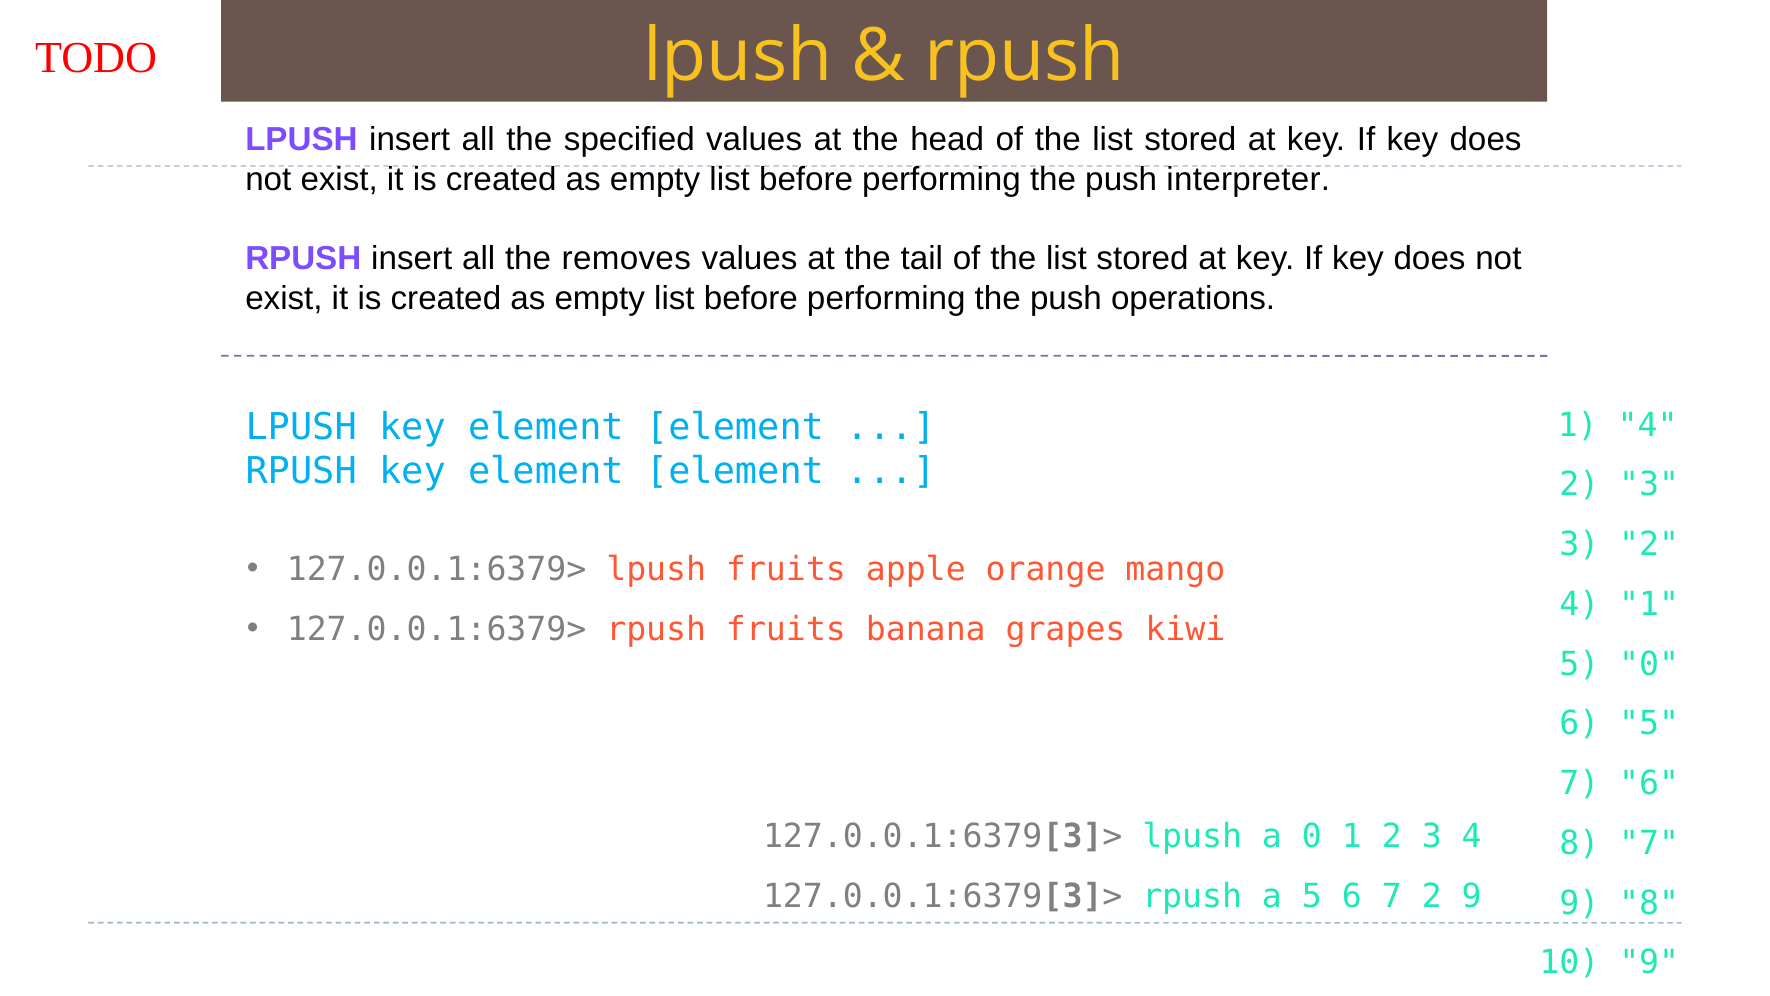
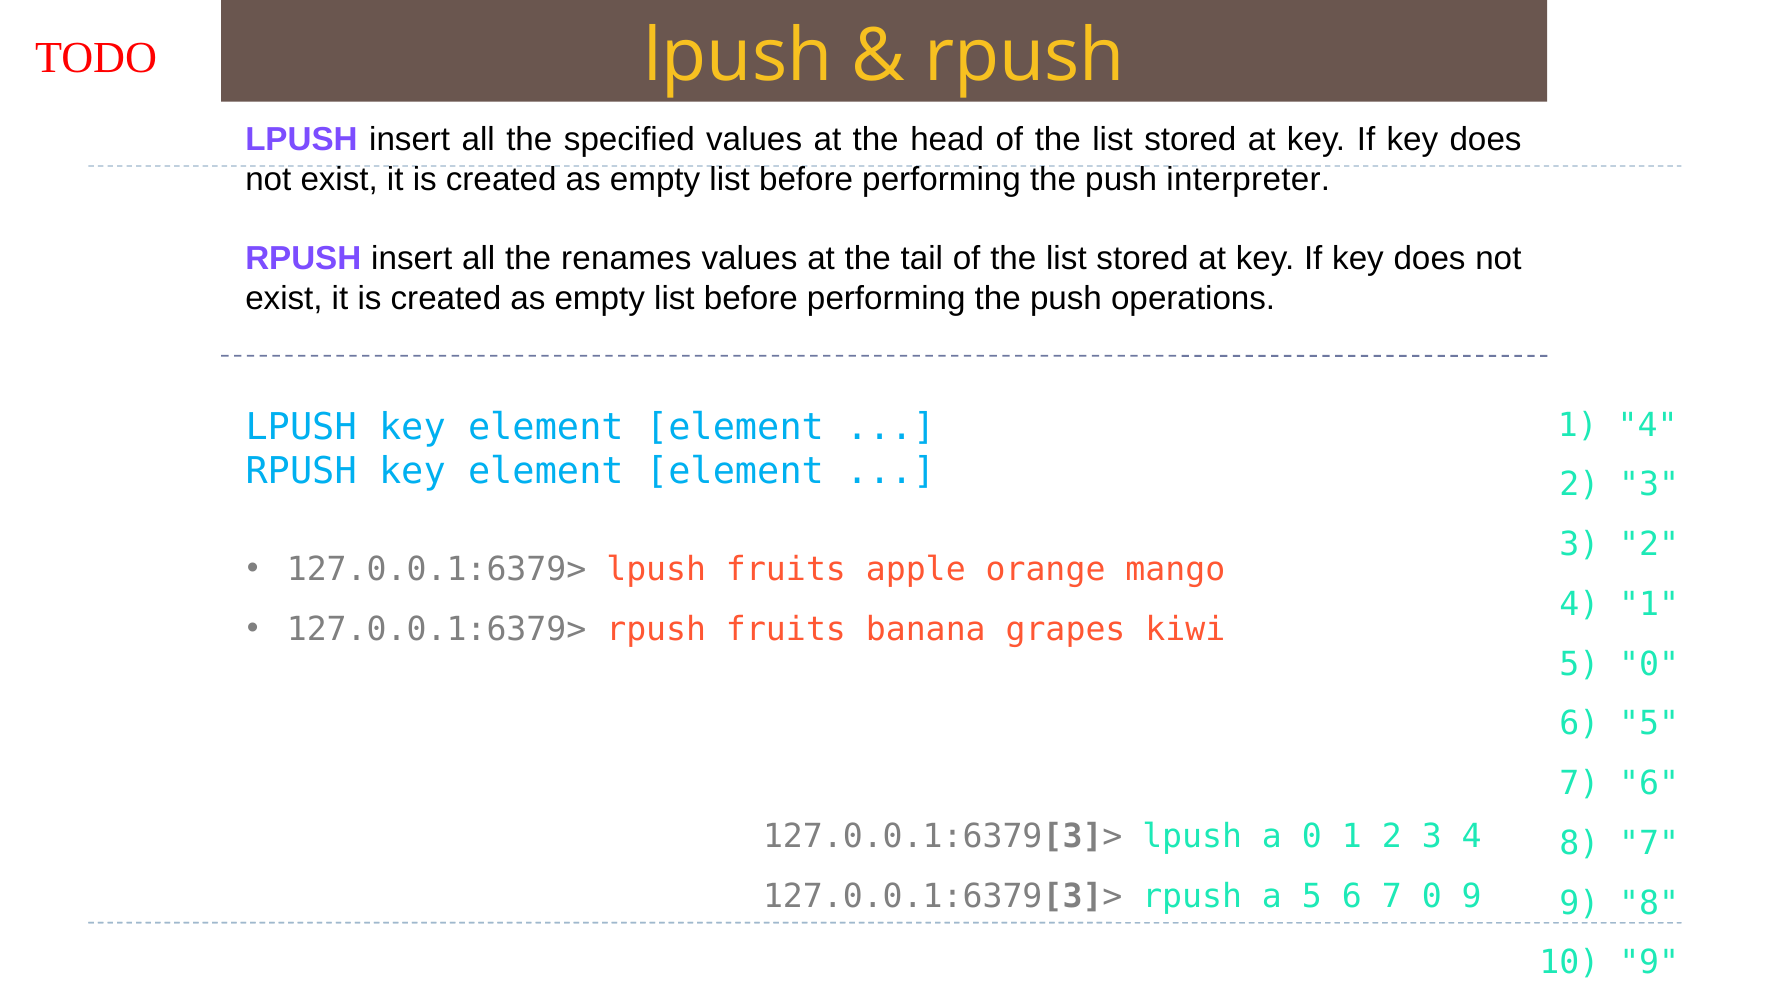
removes: removes -> renames (626, 259)
7 2: 2 -> 0 (1432, 896)
